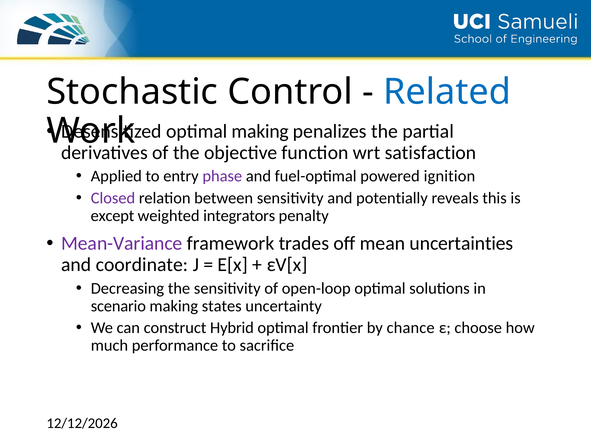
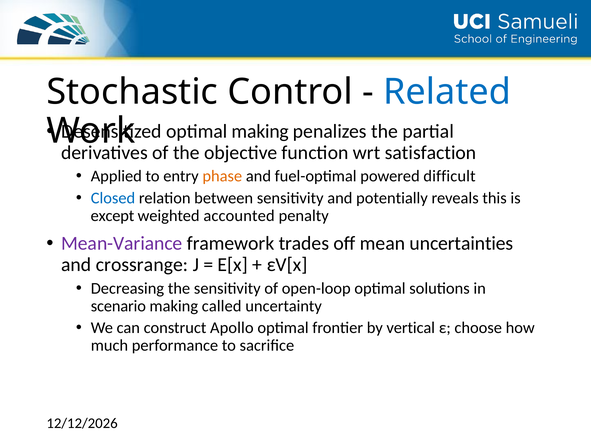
phase colour: purple -> orange (222, 176)
ignition: ignition -> difficult (449, 176)
Closed colour: purple -> blue (113, 198)
integrators: integrators -> accounted (239, 216)
coordinate: coordinate -> crossrange (142, 265)
states: states -> called (222, 306)
Hybrid: Hybrid -> Apollo (232, 328)
chance: chance -> vertical (411, 328)
